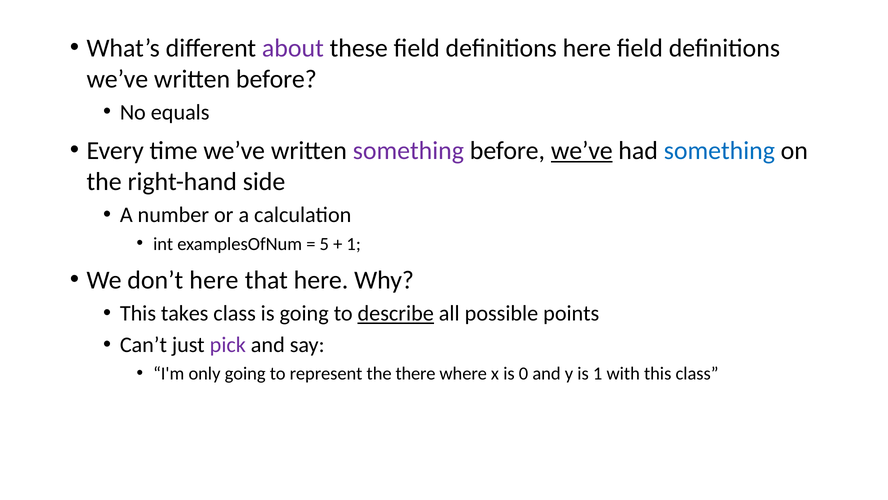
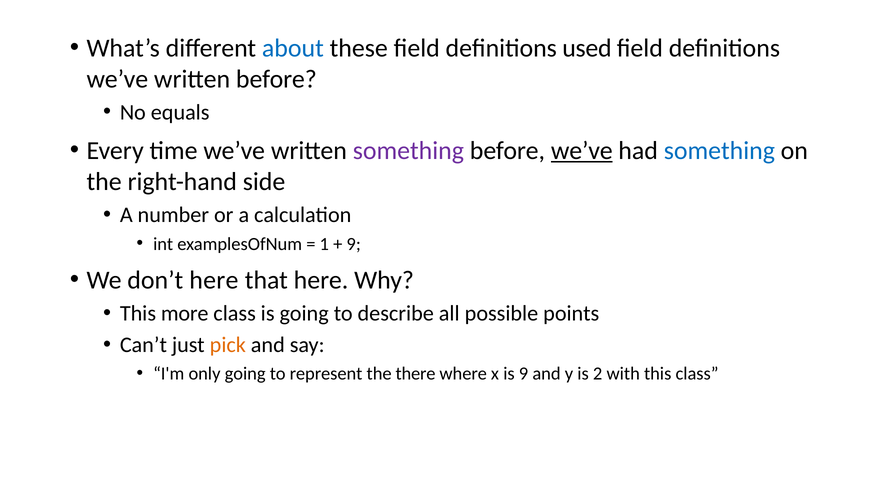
about colour: purple -> blue (293, 48)
definitions here: here -> used (587, 48)
5: 5 -> 1 (324, 244)
1: 1 -> 9 (354, 244)
takes: takes -> more (185, 313)
describe underline: present -> none (396, 313)
pick colour: purple -> orange (228, 345)
is 0: 0 -> 9 (523, 373)
is 1: 1 -> 2 (598, 373)
